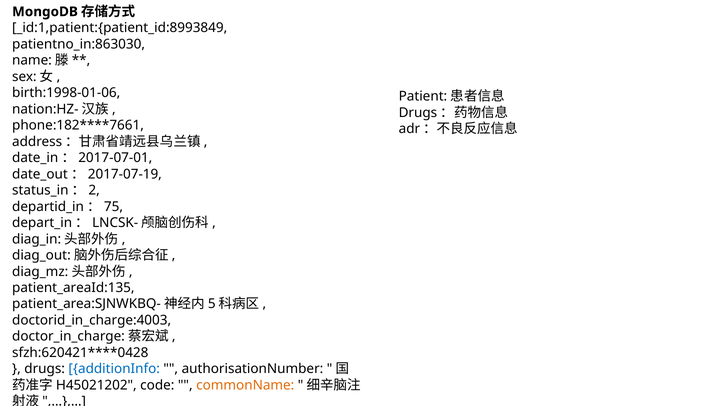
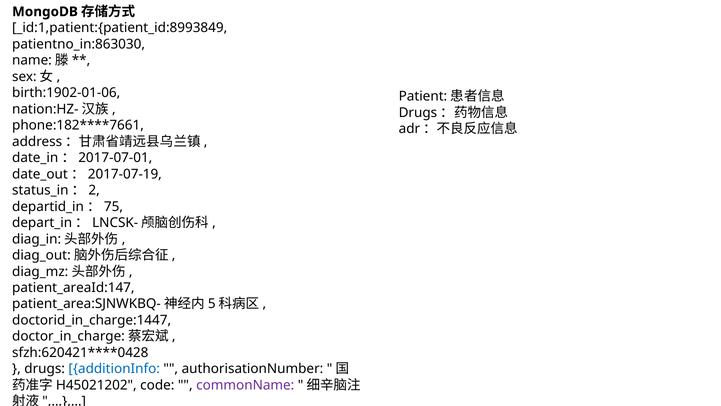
birth:1998-01-06: birth:1998-01-06 -> birth:1902-01-06 (66, 93)
patient_areaId:135: patient_areaId:135 -> patient_areaId:147 (73, 287)
doctorid_in_charge:4003: doctorid_in_charge:4003 -> doctorid_in_charge:1447 (92, 320)
commonName colour: orange -> purple (245, 385)
